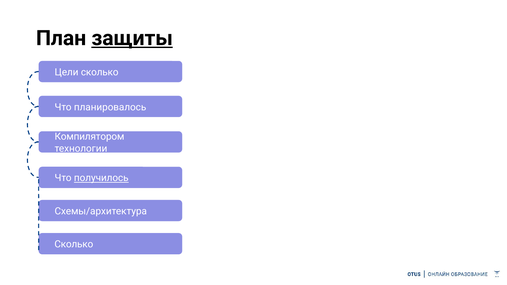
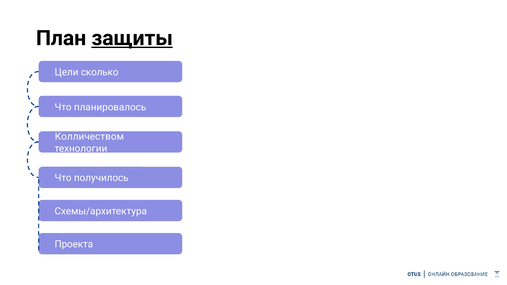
Компилятором: Компилятором -> Колличеством (89, 137)
получилось underline: present -> none (101, 178)
Сколько: Сколько -> Проекта (74, 245)
